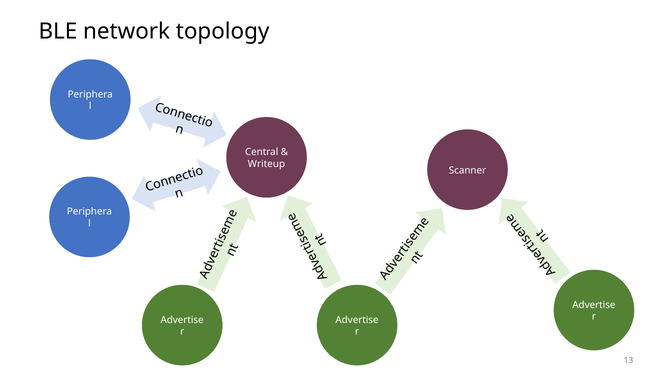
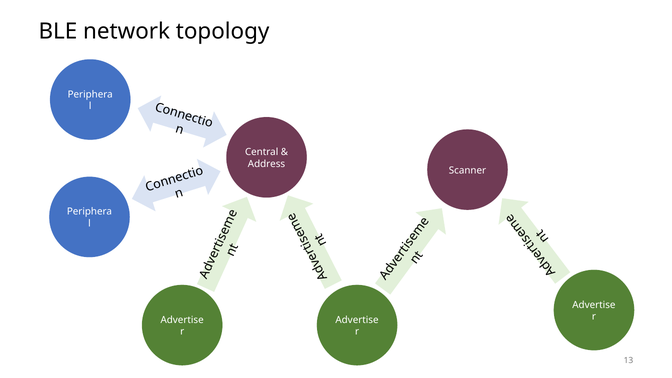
Writeup: Writeup -> Address (267, 164)
